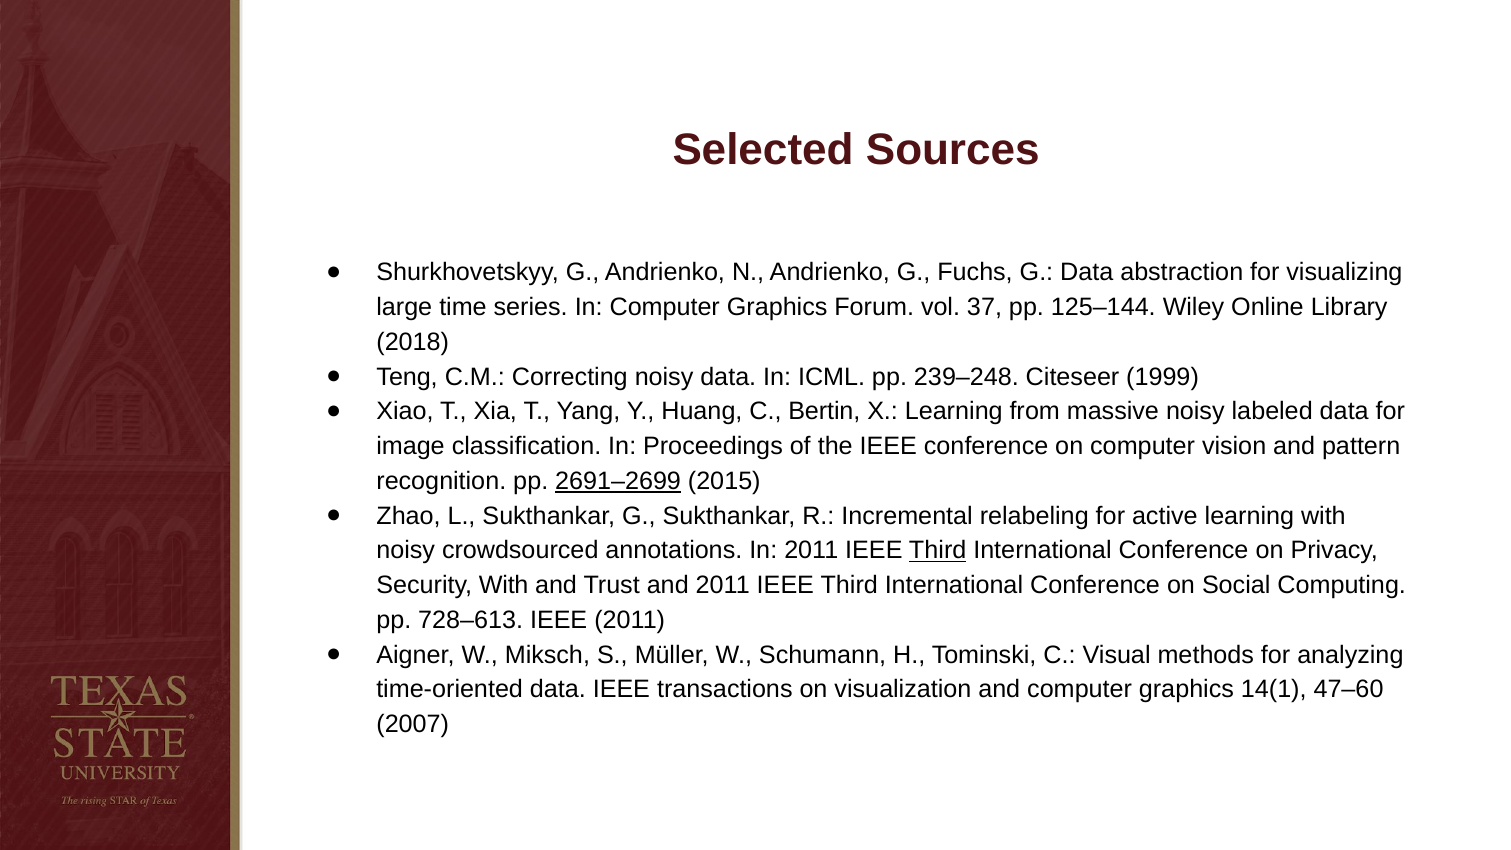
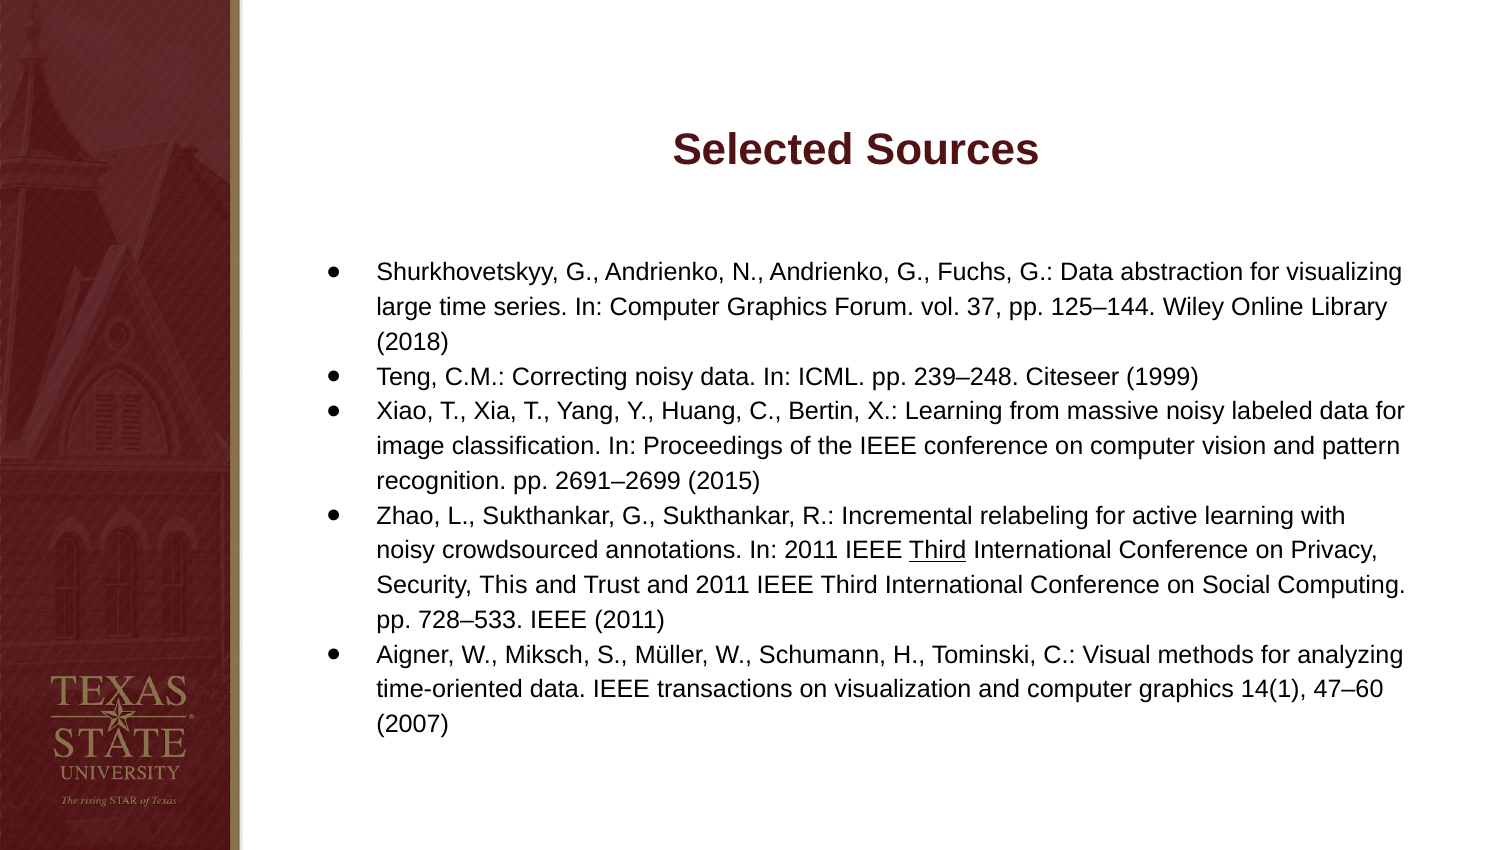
2691–2699 underline: present -> none (618, 481)
Security With: With -> This (503, 585)
728–613: 728–613 -> 728–533 (471, 620)
